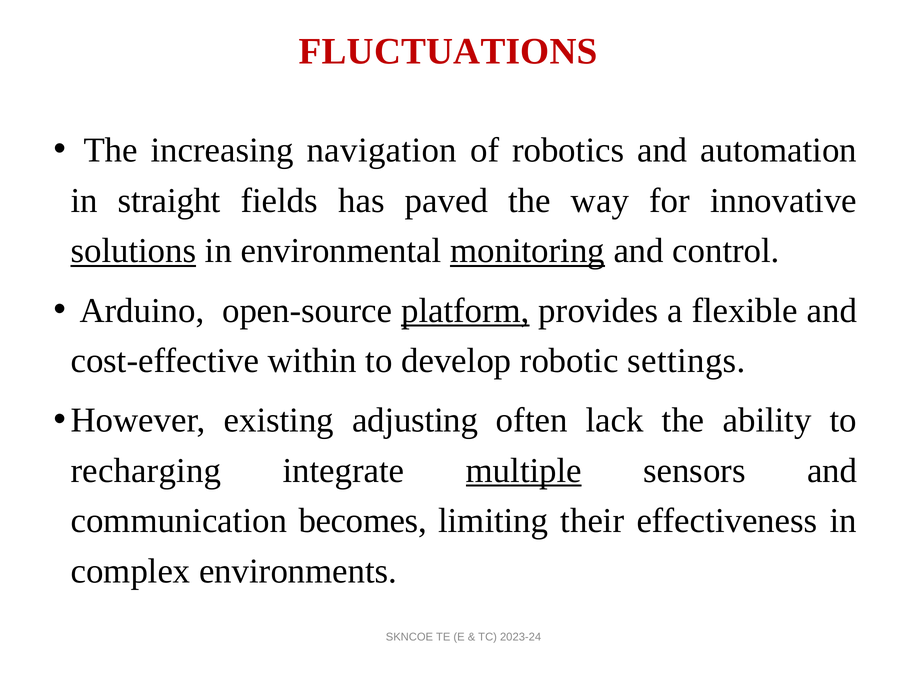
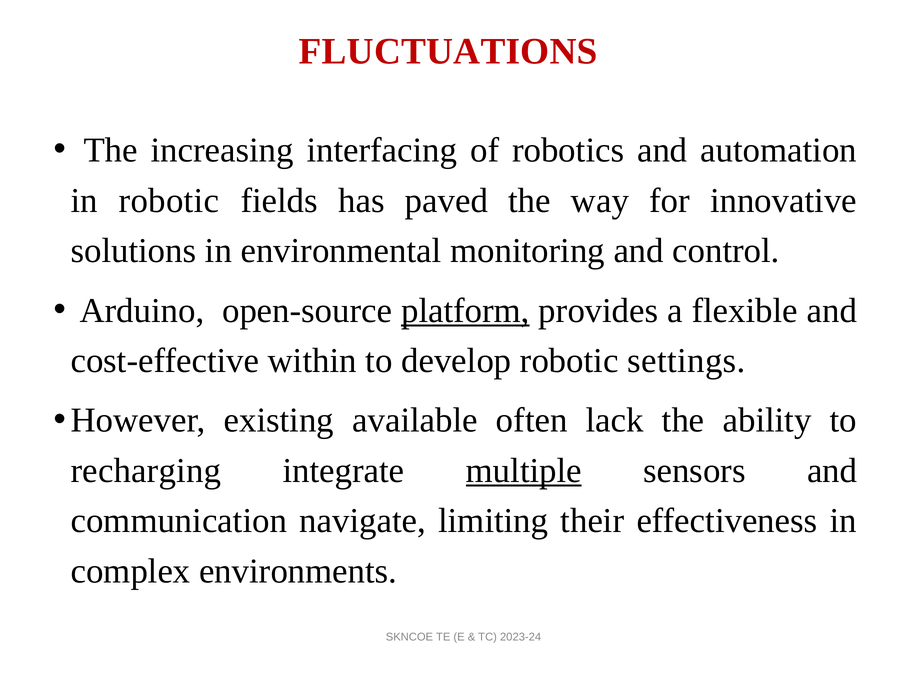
navigation: navigation -> interfacing (382, 150)
in straight: straight -> robotic (169, 201)
solutions underline: present -> none (133, 251)
monitoring underline: present -> none (528, 251)
adjusting: adjusting -> available (415, 420)
becomes: becomes -> navigate (363, 521)
